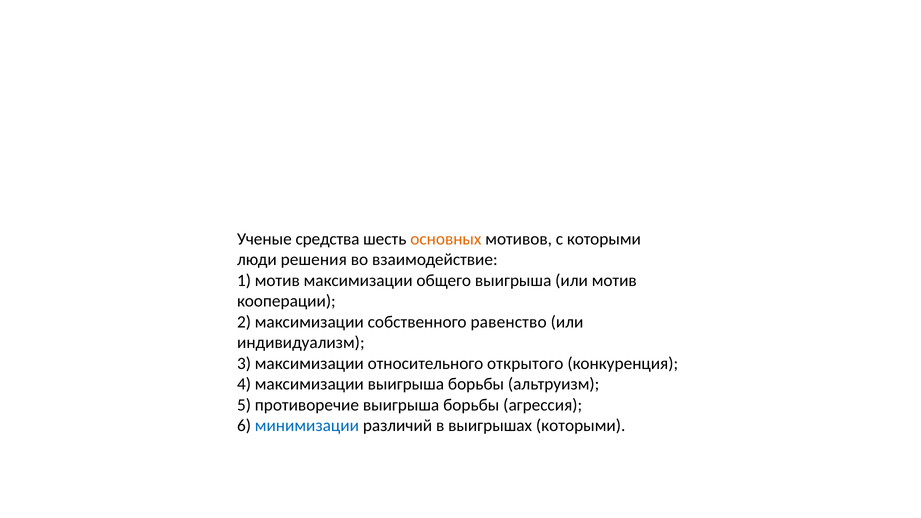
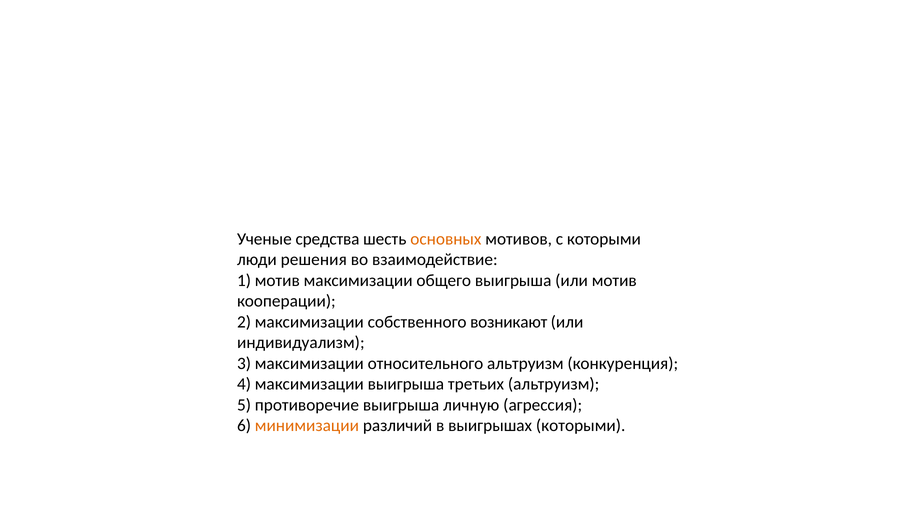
равенство: равенство -> возникают (509, 322)
относительного открытого: открытого -> альтруизм (525, 363)
максимизации выигрыша борьбы: борьбы -> третьих (476, 384)
борьбы: борьбы -> личную (471, 405)
минимизации colour: blue -> orange (307, 426)
